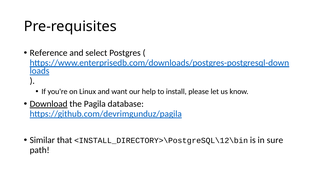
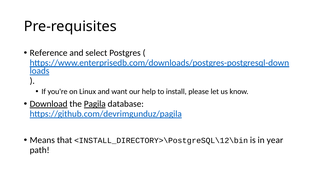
Pagila underline: none -> present (95, 104)
Similar: Similar -> Means (42, 140)
sure: sure -> year (275, 140)
